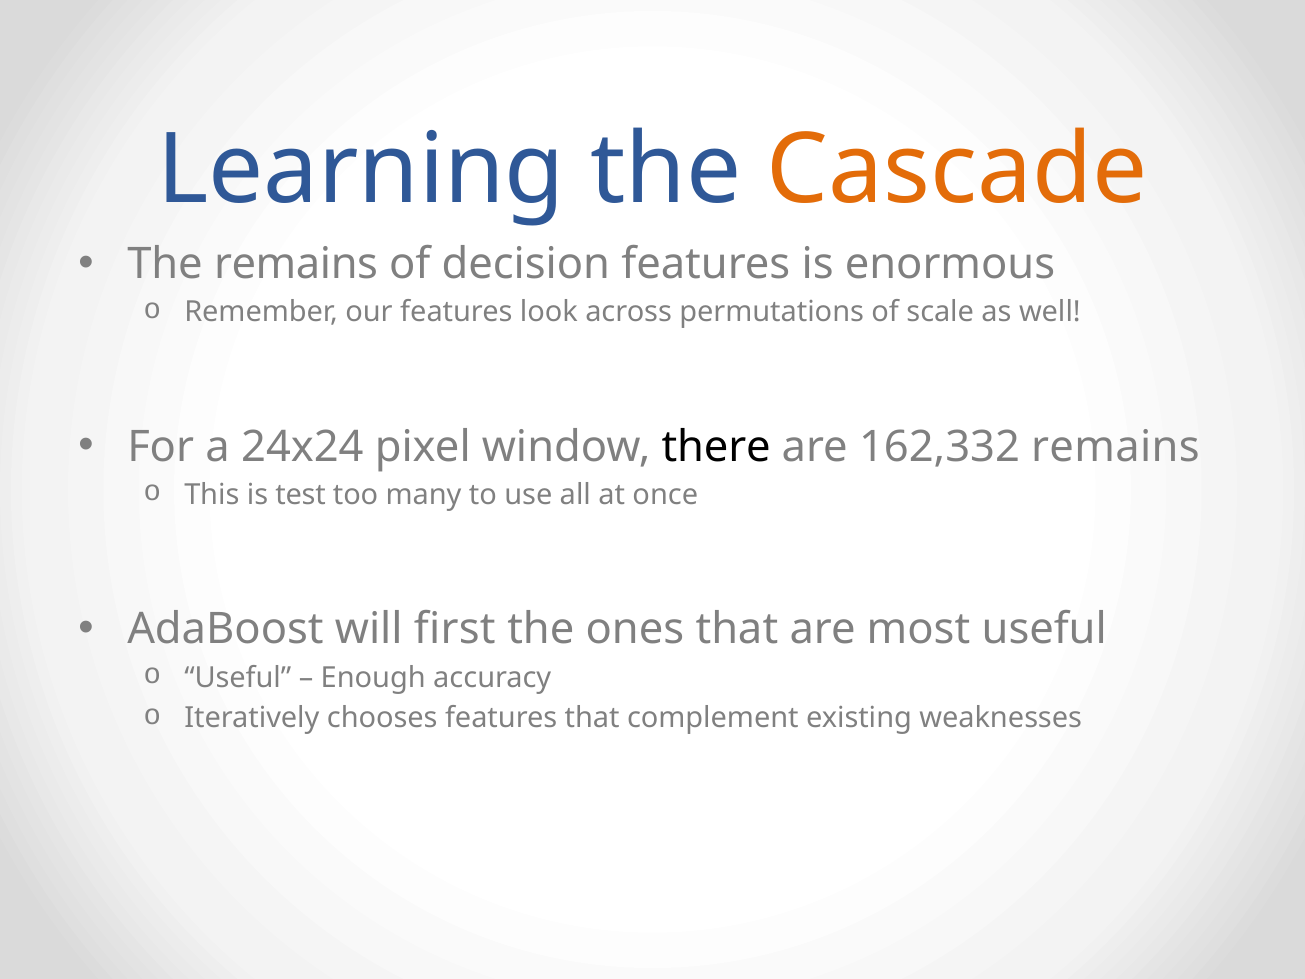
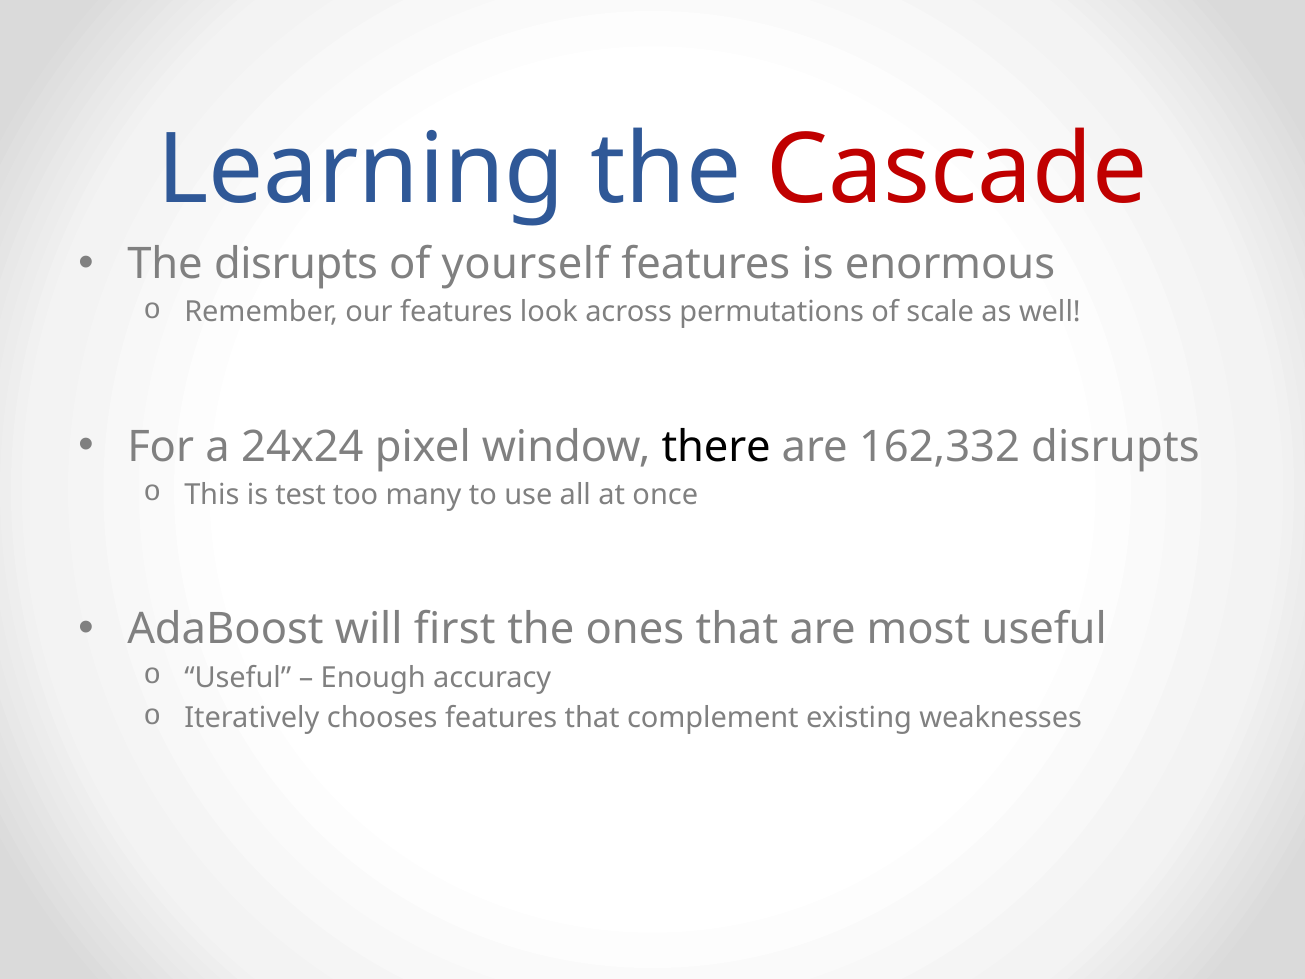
Cascade colour: orange -> red (957, 170)
The remains: remains -> disrupts (296, 264)
decision: decision -> yourself (526, 264)
162,332 remains: remains -> disrupts (1116, 447)
